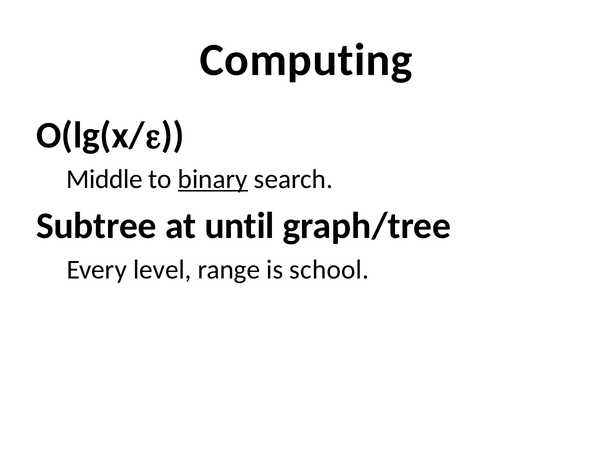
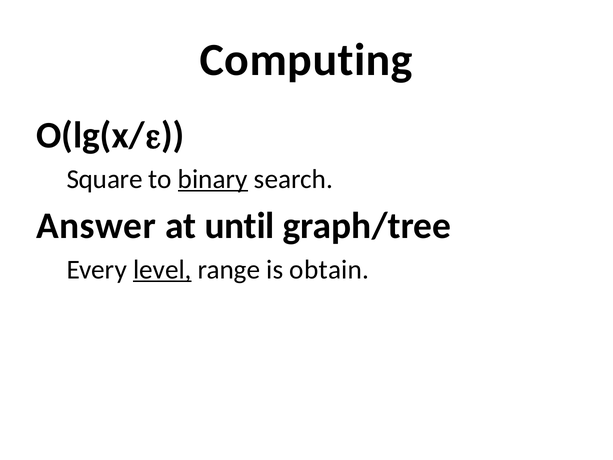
Middle: Middle -> Square (105, 179)
Subtree: Subtree -> Answer (96, 226)
level underline: none -> present (162, 270)
school: school -> obtain (329, 270)
